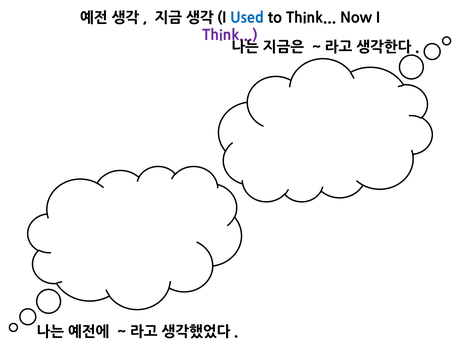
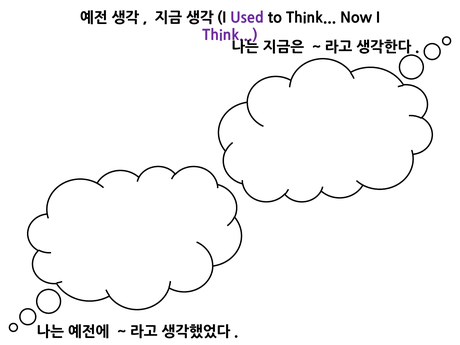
Used colour: blue -> purple (247, 18)
